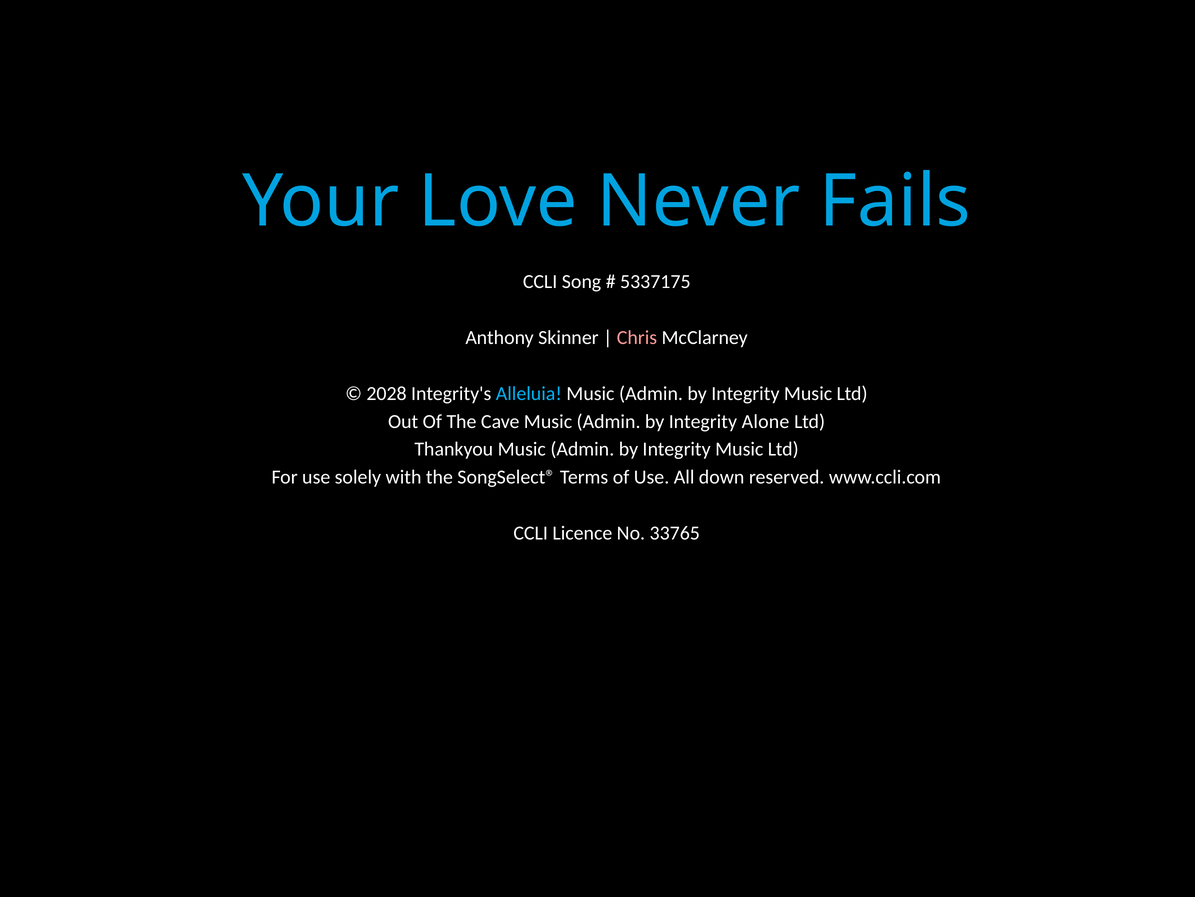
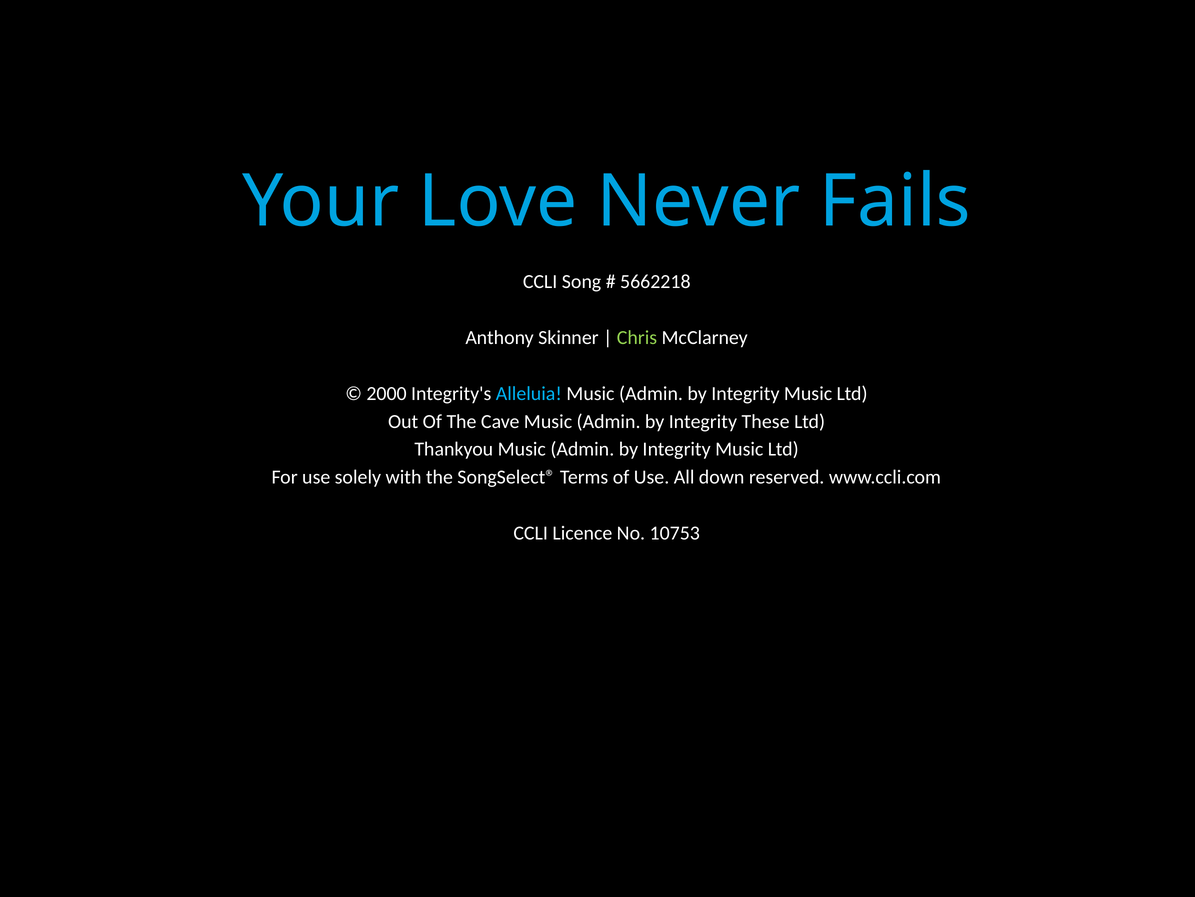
5337175: 5337175 -> 5662218 (655, 282)
Chris colour: pink -> light green (637, 337)
2028: 2028 -> 2000 (387, 393)
Alone: Alone -> These (766, 421)
33765: 33765 -> 10753 (675, 533)
